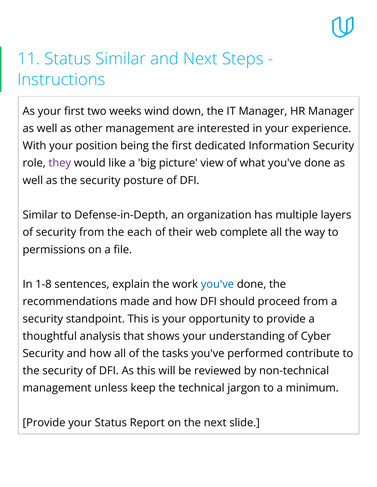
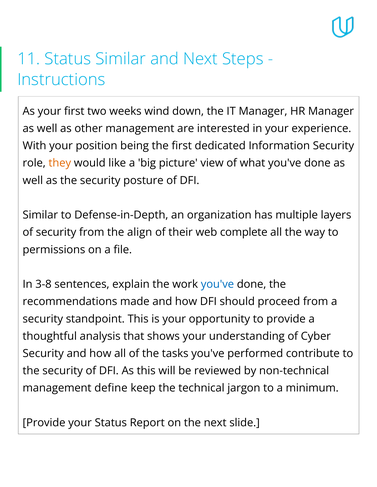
they colour: purple -> orange (60, 163)
each: each -> align (140, 233)
1-8: 1-8 -> 3-8 (43, 285)
unless: unless -> define (111, 389)
